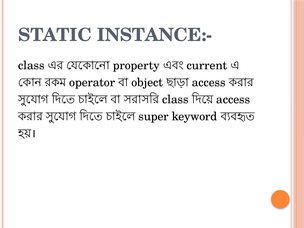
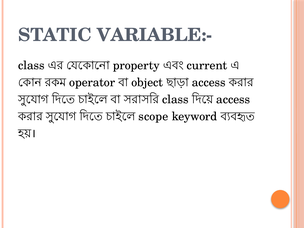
INSTANCE:-: INSTANCE:- -> VARIABLE:- (155, 35)
super: super -> scope (153, 116)
